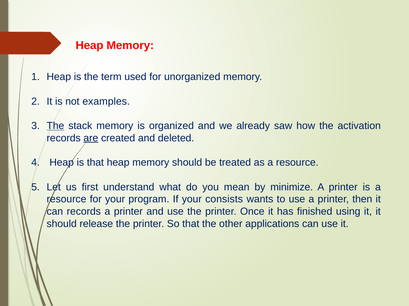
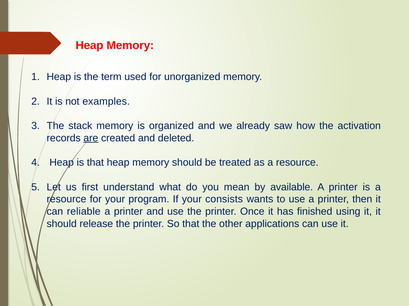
The underline: present -> none (55, 126)
minimize: minimize -> available (292, 187)
can records: records -> reliable (84, 212)
